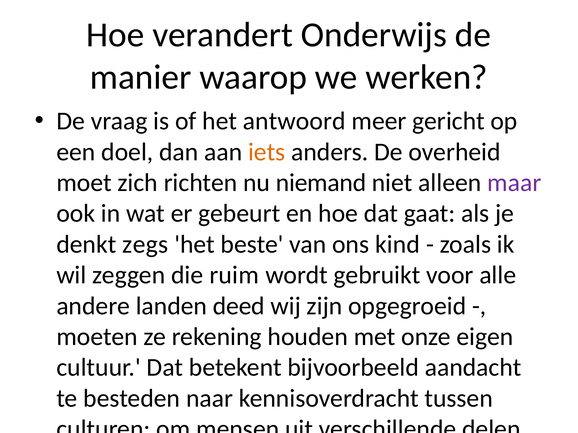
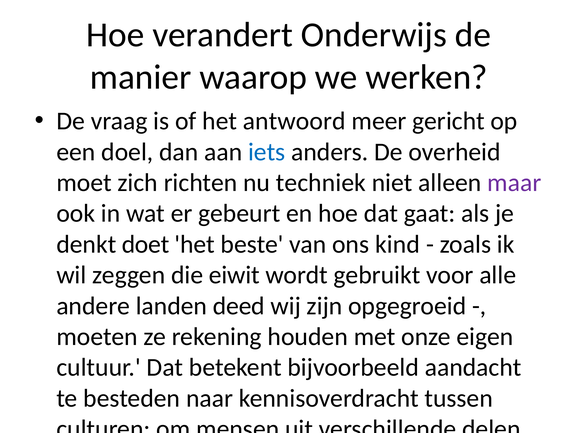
iets colour: orange -> blue (267, 152)
niemand: niemand -> techniek (321, 183)
zegs: zegs -> doet (145, 245)
ruim: ruim -> eiwit (234, 275)
